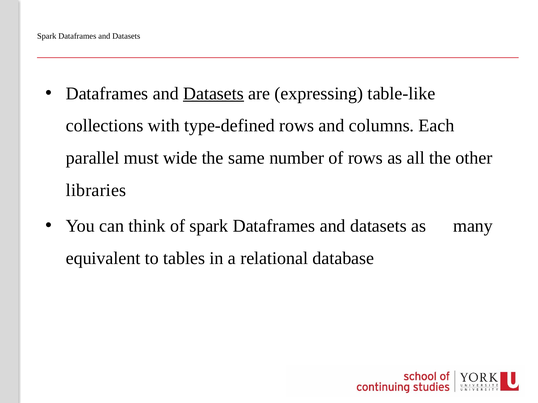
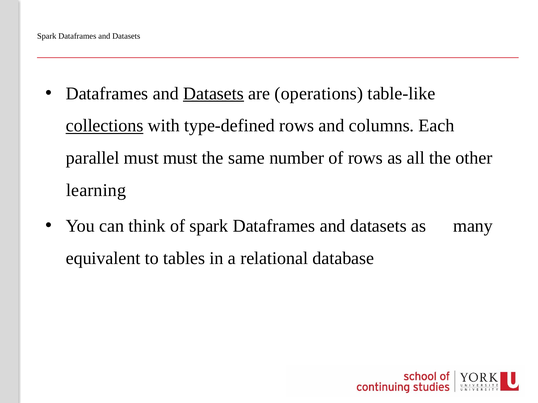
expressing: expressing -> operations (319, 94)
collections underline: none -> present (105, 126)
must wide: wide -> must (180, 158)
libraries: libraries -> learning (96, 190)
